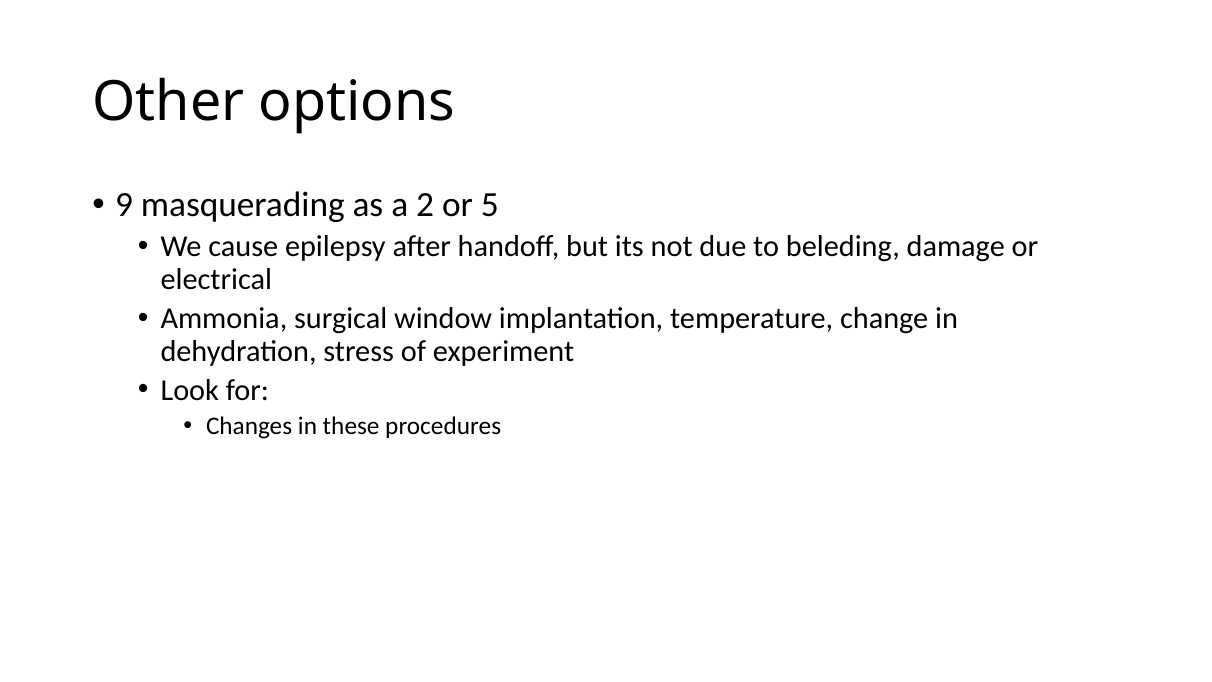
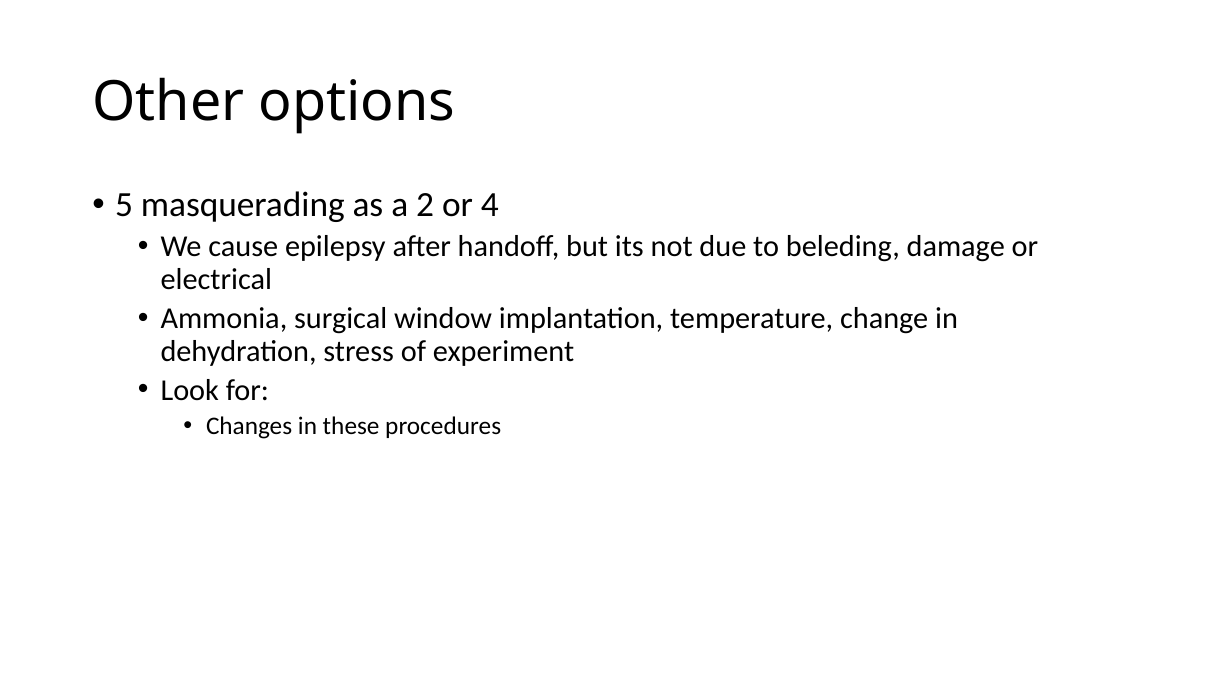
9: 9 -> 5 (124, 205)
5: 5 -> 4 (490, 205)
